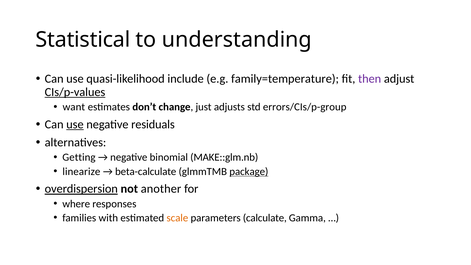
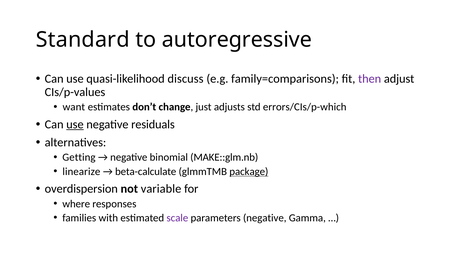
Statistical: Statistical -> Standard (83, 40)
understanding: understanding -> autoregressive (237, 40)
include: include -> discuss (186, 79)
family=temperature: family=temperature -> family=comparisons (285, 79)
CIs/p-values underline: present -> none (75, 92)
errors/CIs/p-group: errors/CIs/p-group -> errors/CIs/p-which (305, 107)
overdispersion underline: present -> none (81, 189)
another: another -> variable (161, 189)
scale colour: orange -> purple (177, 218)
parameters calculate: calculate -> negative (265, 218)
